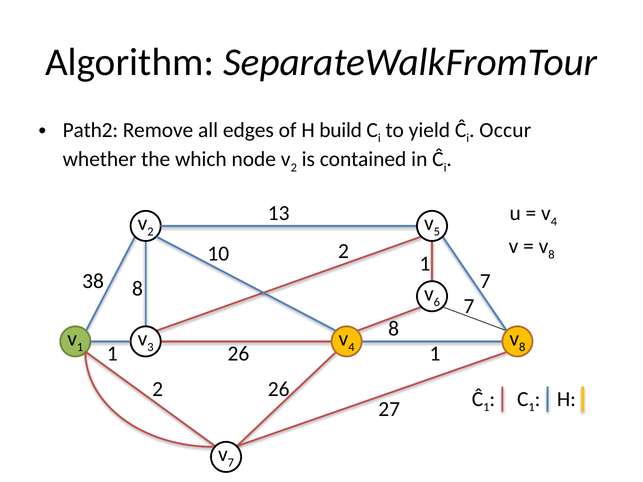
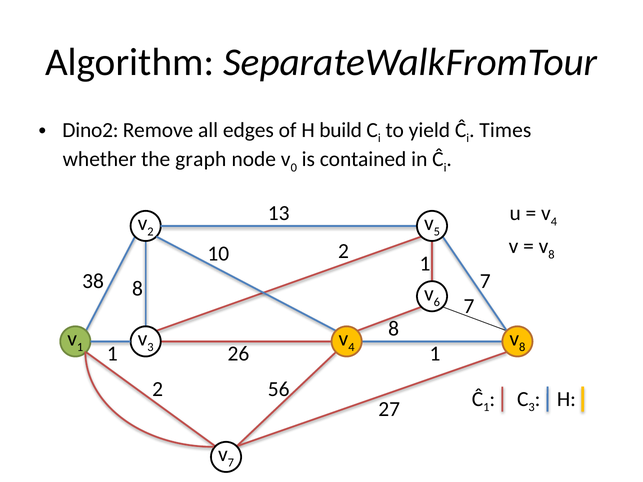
Path2: Path2 -> Dino2 (90, 130)
Occur: Occur -> Times (505, 130)
which: which -> graph (201, 159)
node v 2: 2 -> 0 (294, 168)
26: 26 -> 56 (279, 389)
1: 1 -> 3 (532, 408)
